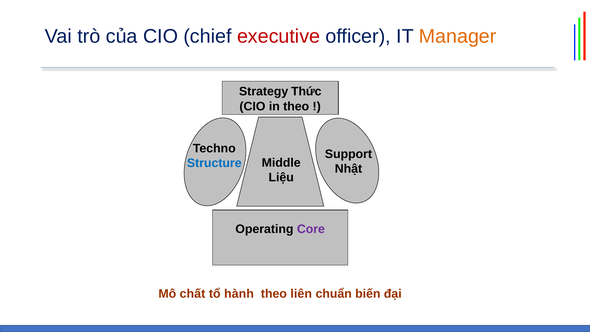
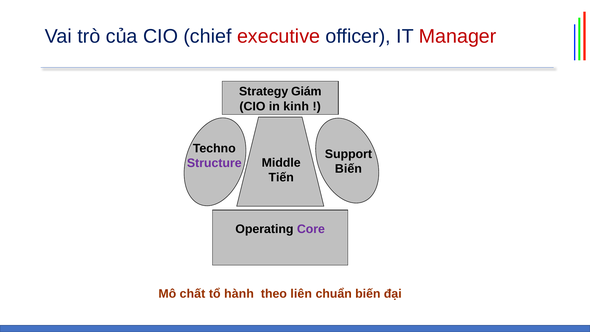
Manager colour: orange -> red (458, 36)
Thức: Thức -> Giám (306, 92)
in theo: theo -> kinh (296, 106)
Structure colour: blue -> purple (214, 163)
Nhật: Nhật -> Biến (348, 169)
Liệu: Liệu -> Tiến (281, 177)
